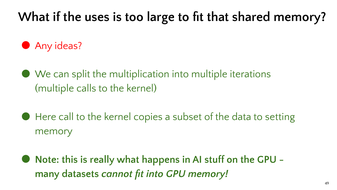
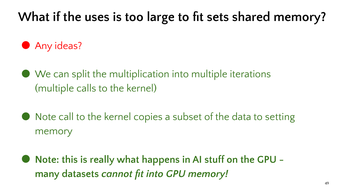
that: that -> sets (218, 17)
Here: Here -> Note (46, 117)
